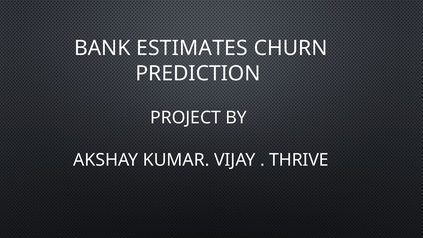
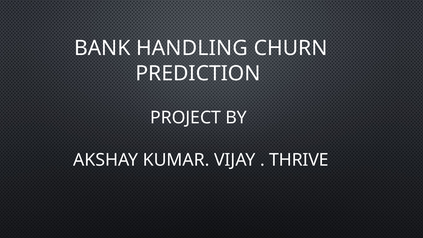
ESTIMATES: ESTIMATES -> HANDLING (192, 48)
